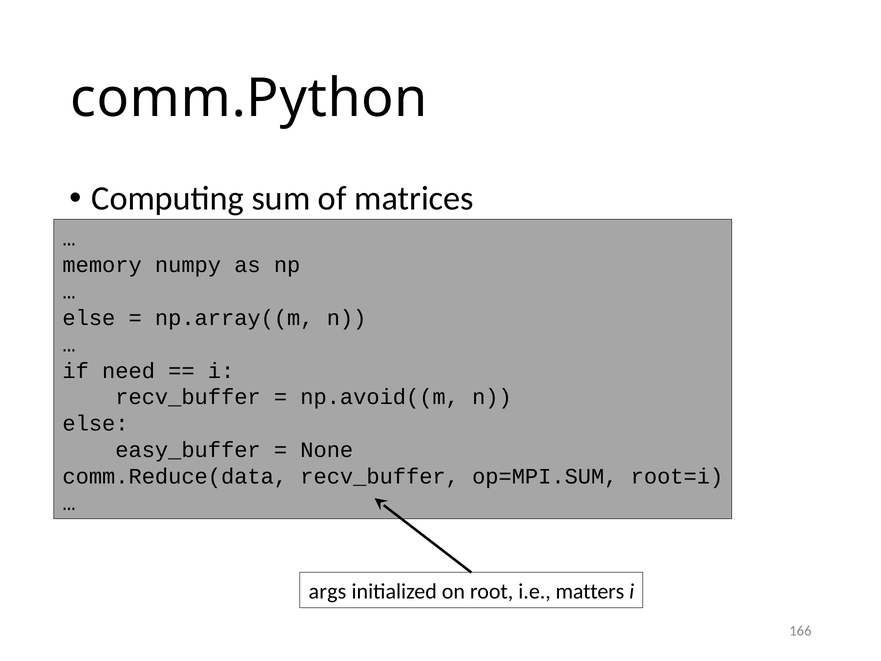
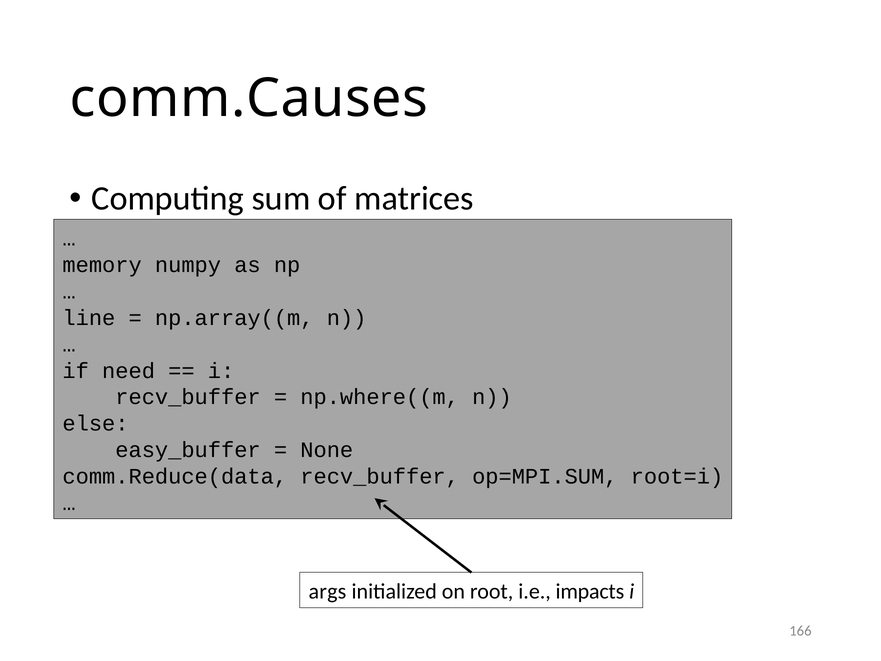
comm.Python: comm.Python -> comm.Causes (249, 99)
else: else -> line (89, 318)
np.avoid((m: np.avoid((m -> np.where((m (380, 397)
matters: matters -> impacts (590, 591)
